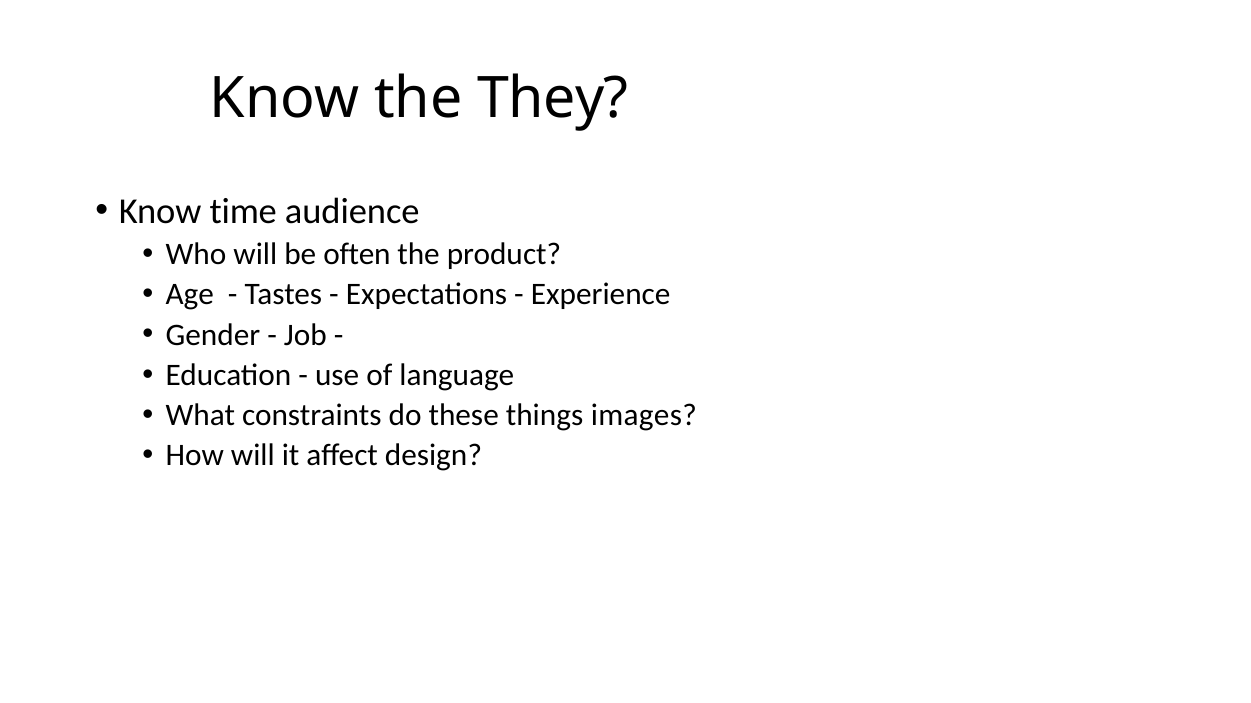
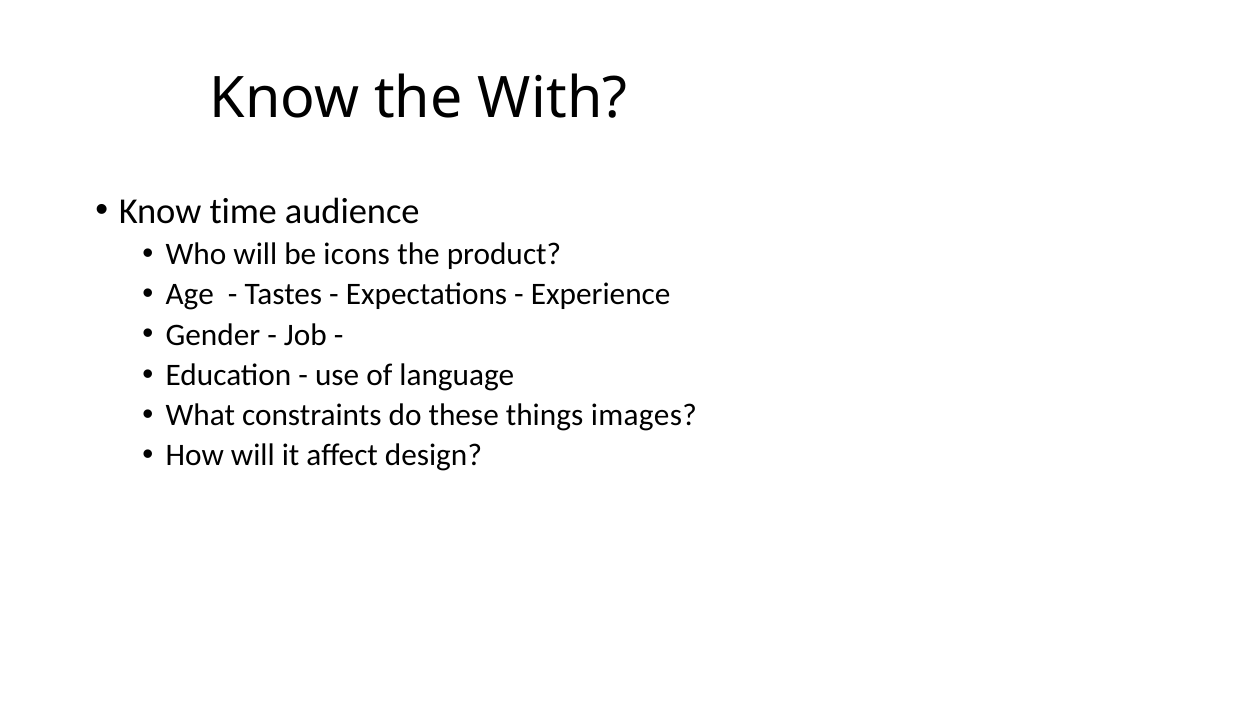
They: They -> With (553, 98)
often: often -> icons (357, 255)
